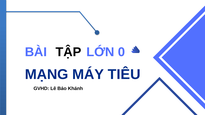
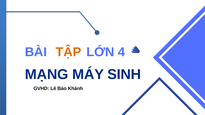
TẬP colour: black -> orange (68, 52)
0: 0 -> 4 (122, 52)
TIÊU: TIÊU -> SINH (124, 75)
